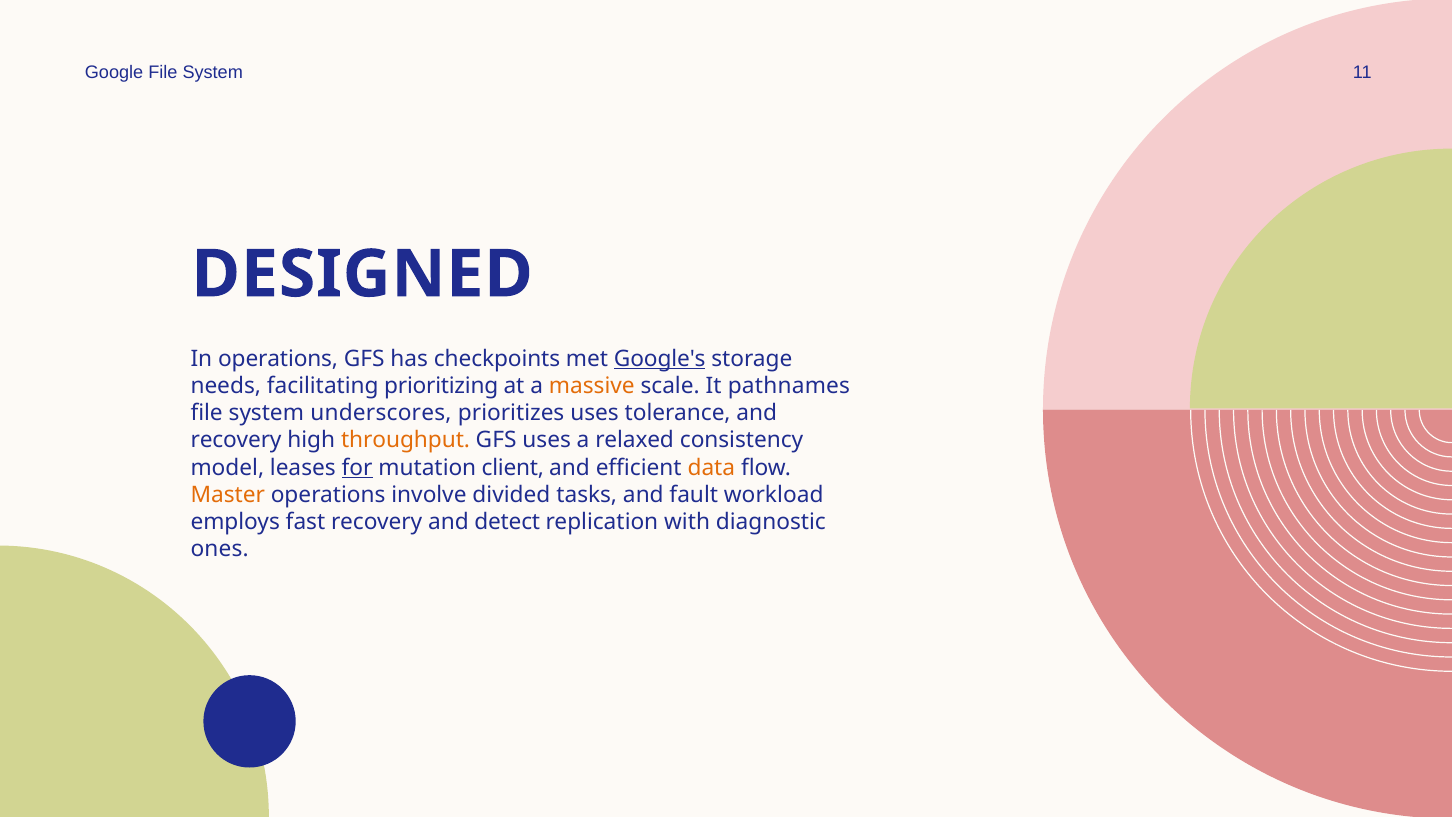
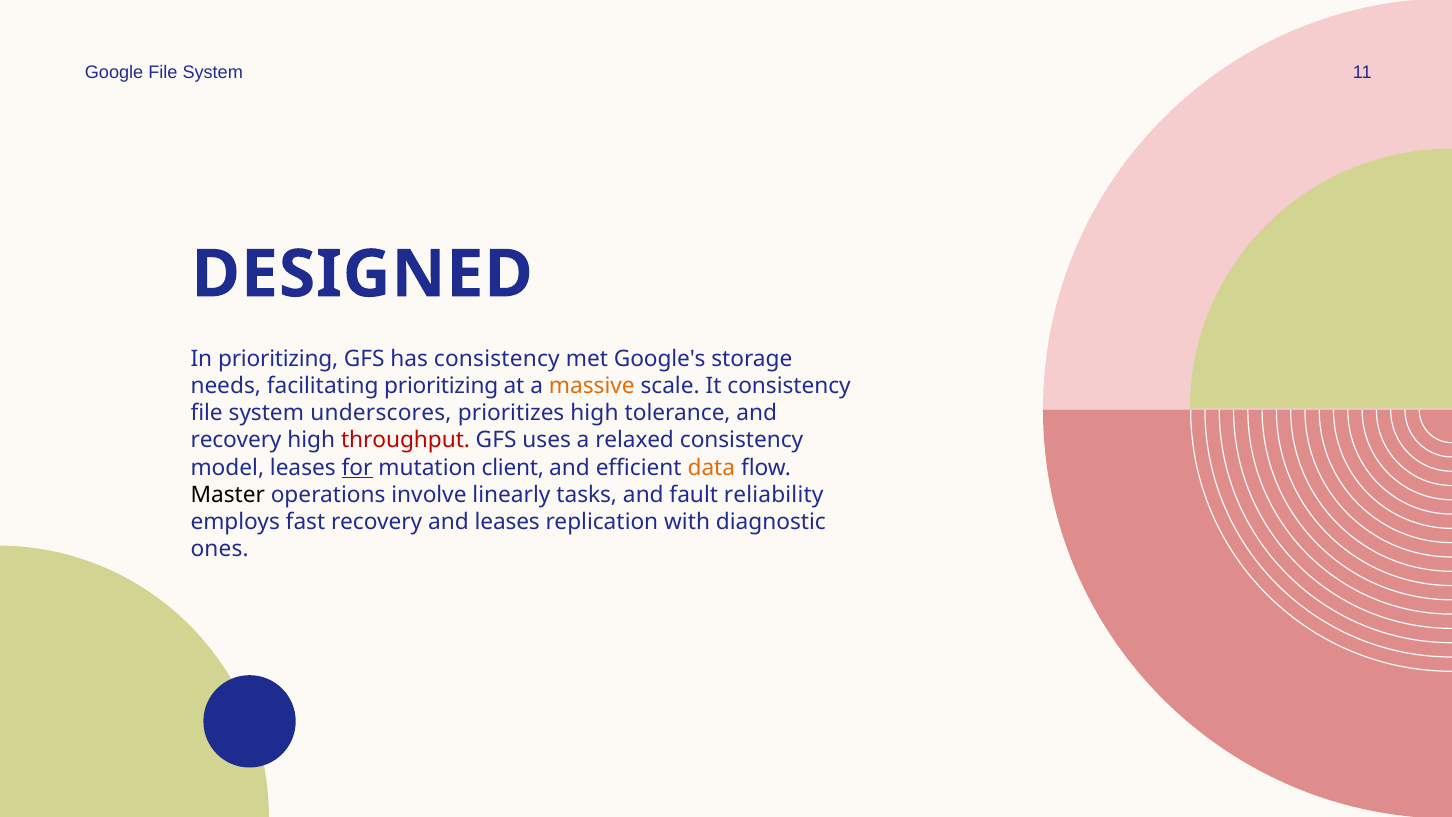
In operations: operations -> prioritizing (278, 359)
has checkpoints: checkpoints -> consistency (497, 359)
Google's underline: present -> none (660, 359)
It pathnames: pathnames -> consistency (789, 386)
prioritizes uses: uses -> high (594, 413)
throughput colour: orange -> red (406, 440)
Master colour: orange -> black (228, 495)
divided: divided -> linearly (511, 495)
workload: workload -> reliability (774, 495)
and detect: detect -> leases (507, 522)
